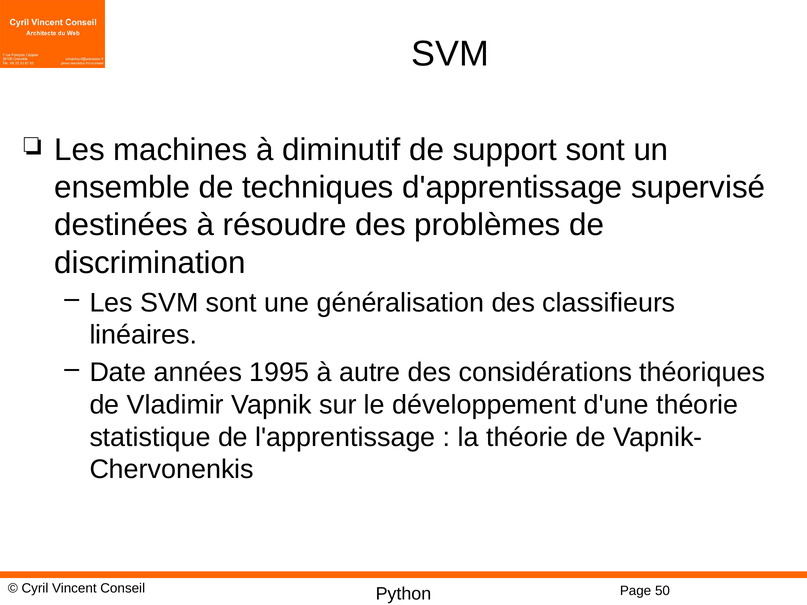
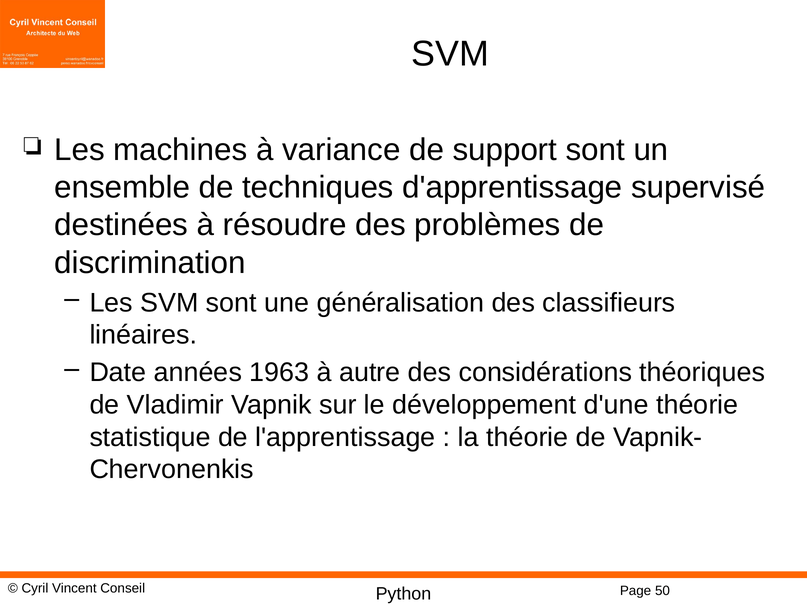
diminutif: diminutif -> variance (341, 150)
1995: 1995 -> 1963 (279, 373)
